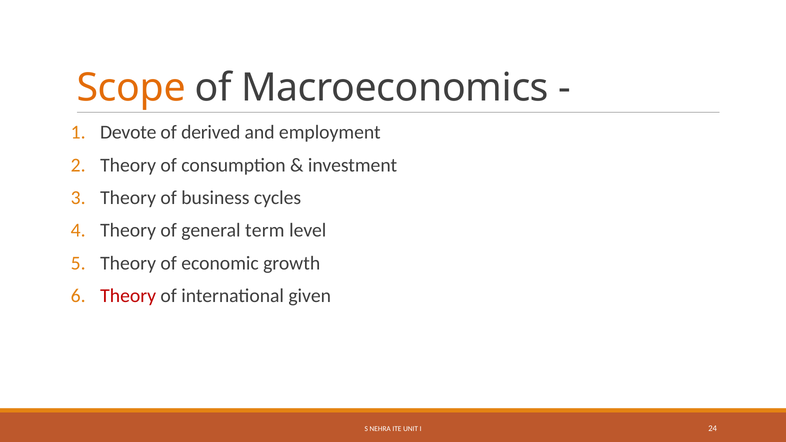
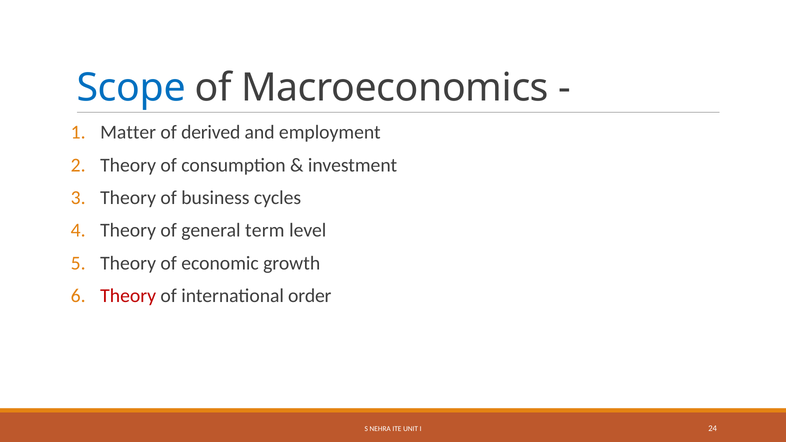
Scope colour: orange -> blue (131, 88)
Devote: Devote -> Matter (128, 132)
given: given -> order (310, 296)
